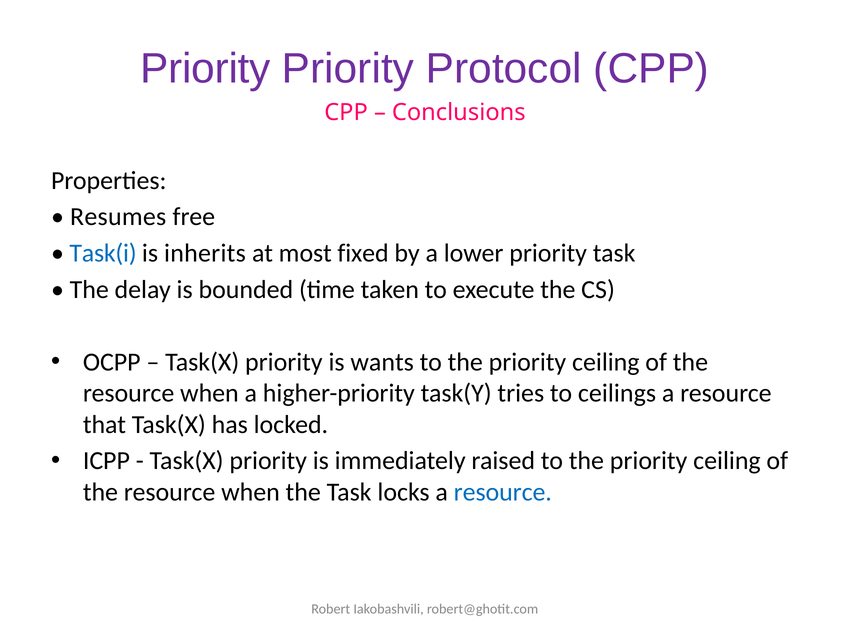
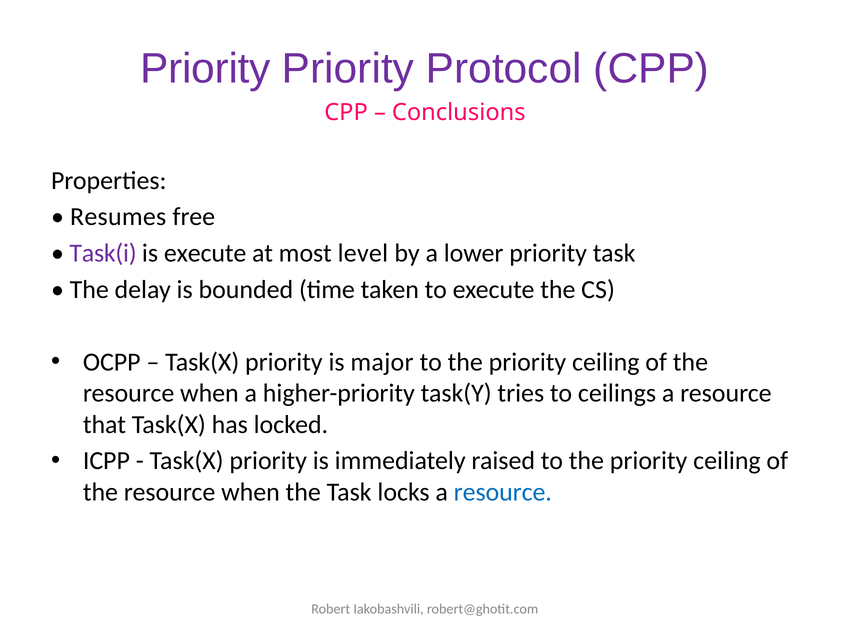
Task(i colour: blue -> purple (103, 253)
is inherits: inherits -> execute (205, 253)
fixed: fixed -> level (363, 253)
wants: wants -> major (382, 362)
